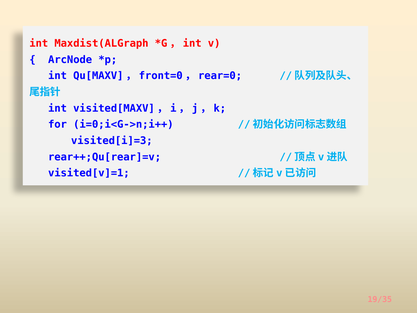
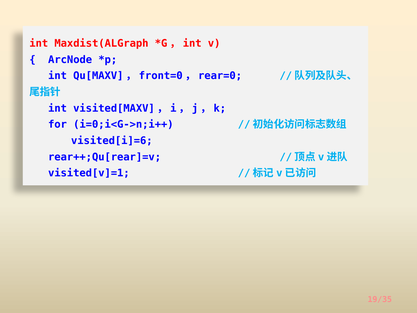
visited[i]=3: visited[i]=3 -> visited[i]=6 (112, 141)
